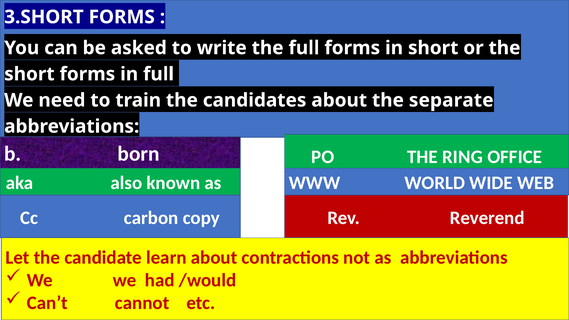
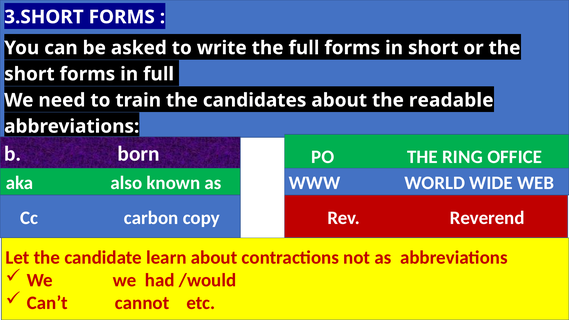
separate: separate -> readable (451, 100)
